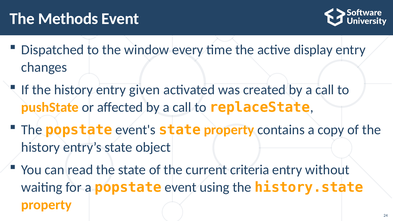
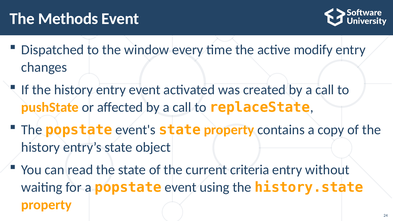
display: display -> modify (313, 50)
entry given: given -> event (145, 90)
